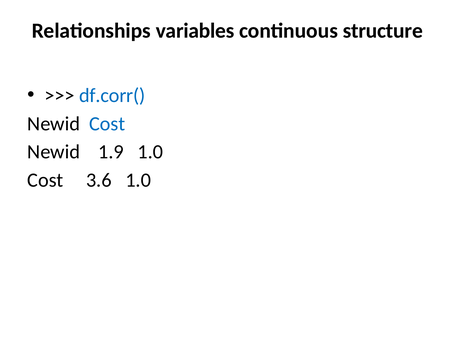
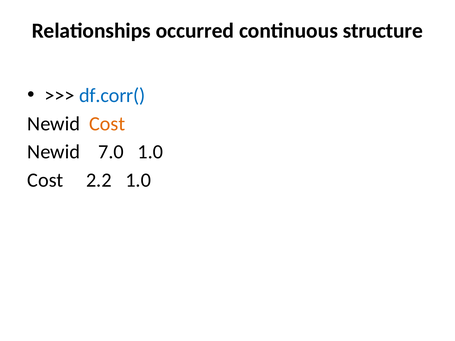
variables: variables -> occurred (195, 31)
Cost colour: blue -> orange (107, 124)
1.9: 1.9 -> 7.0 (111, 152)
3.6: 3.6 -> 2.2 (99, 180)
